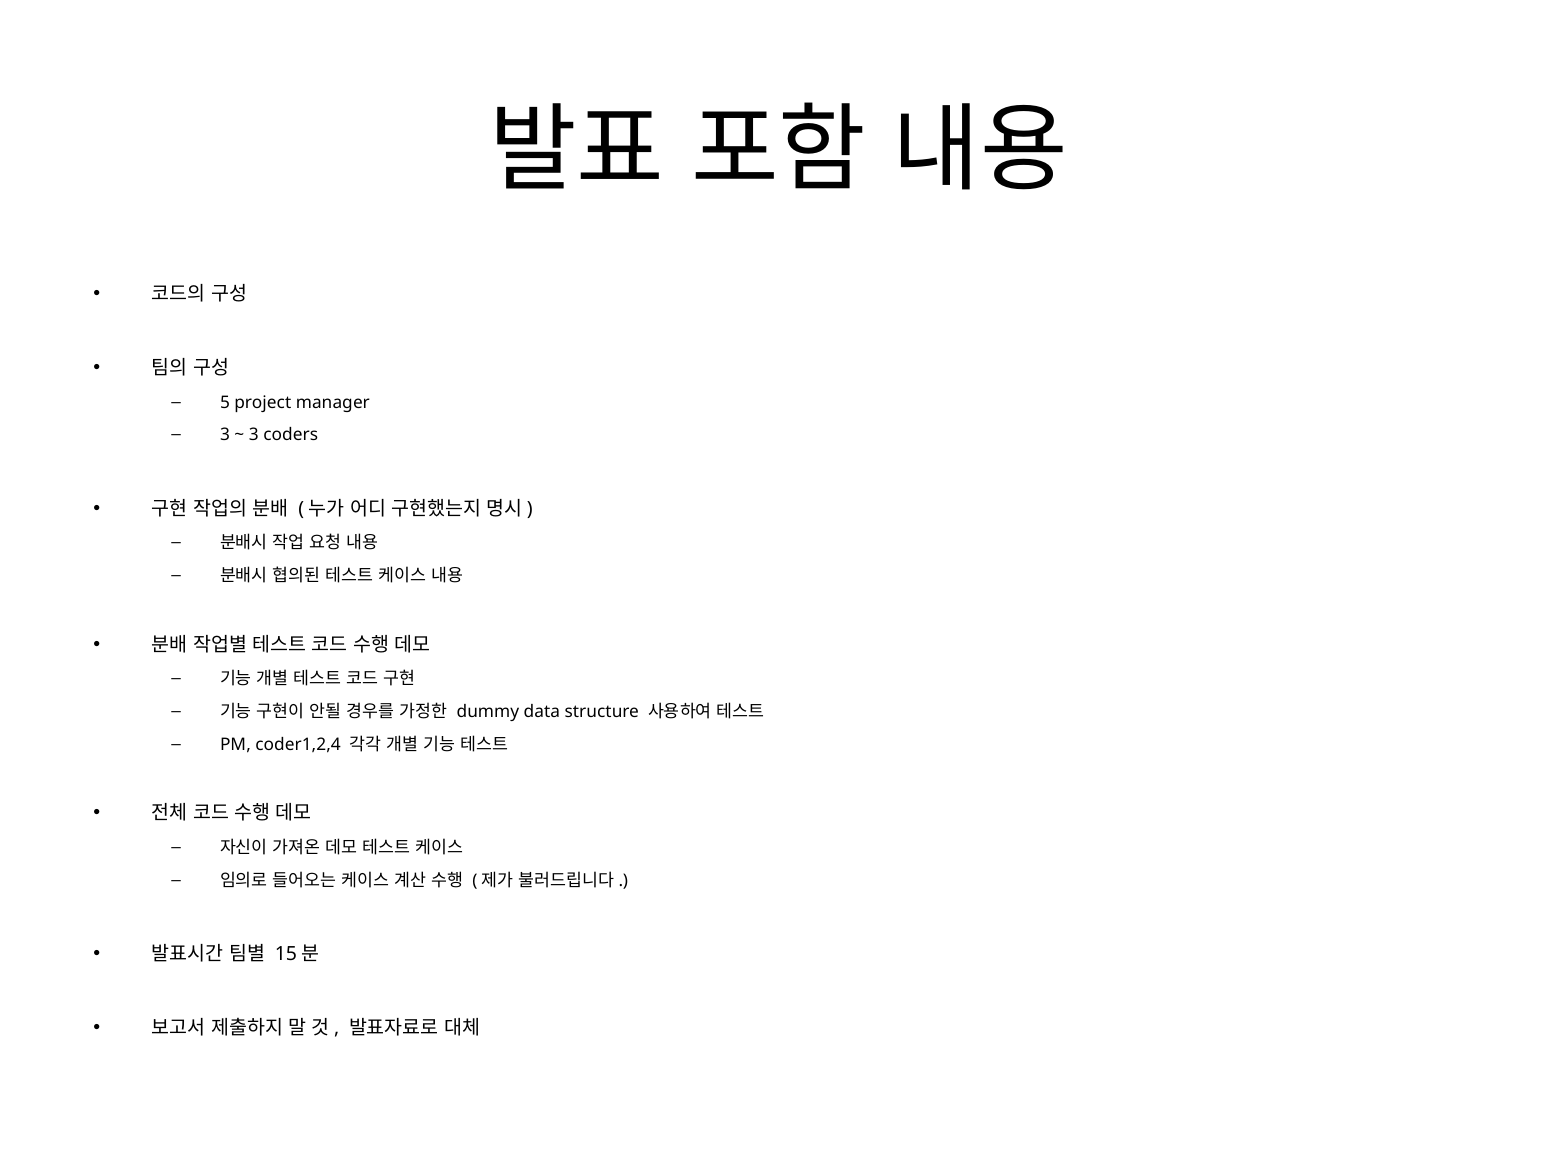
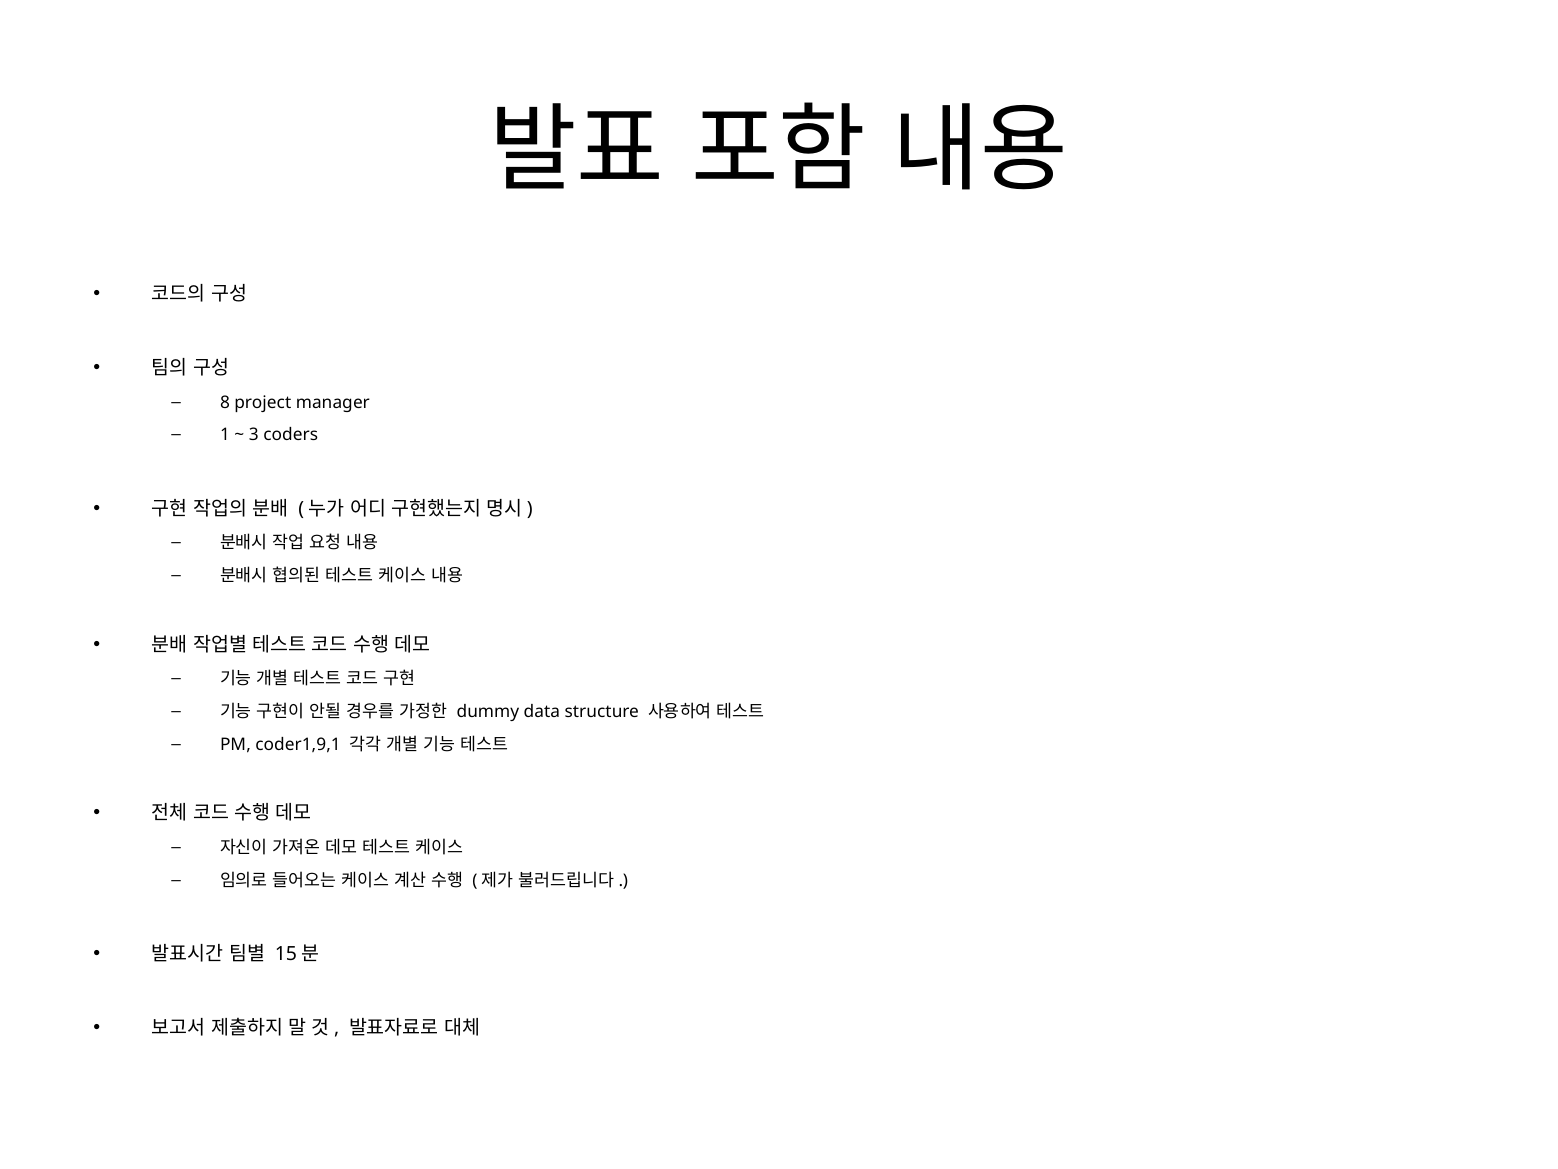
5: 5 -> 8 (225, 402)
3: 3 -> 1 (225, 435)
coder1,2,4: coder1,2,4 -> coder1,9,1 (298, 744)
